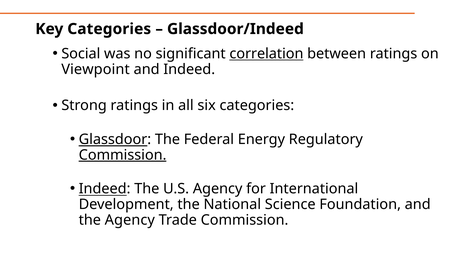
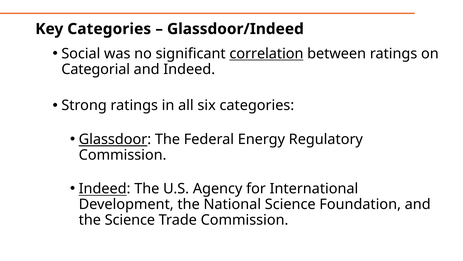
Viewpoint: Viewpoint -> Categorial (96, 69)
Commission underline: present -> none (123, 155)
the Agency: Agency -> Science (130, 219)
